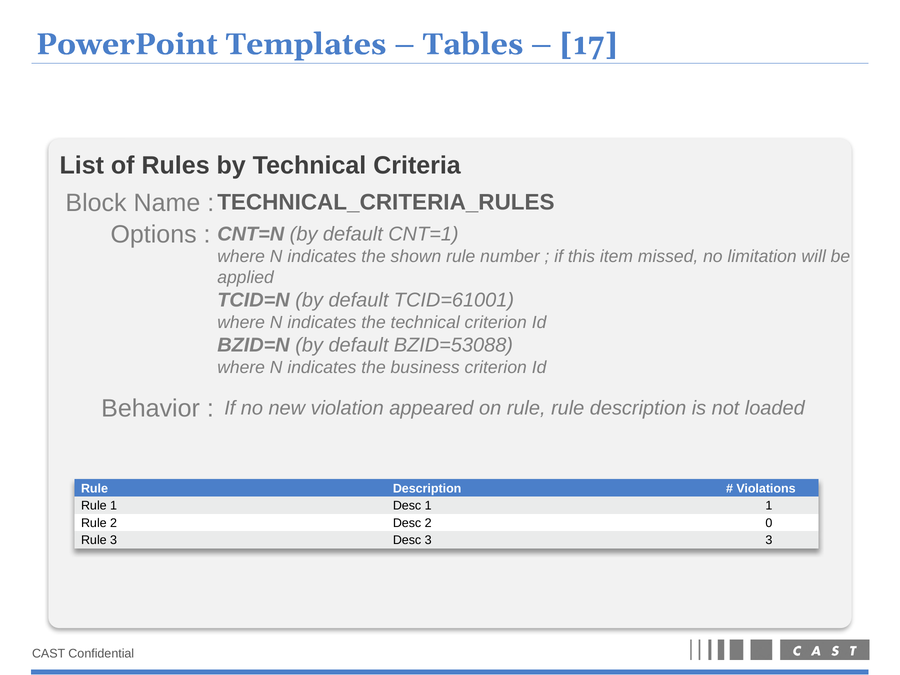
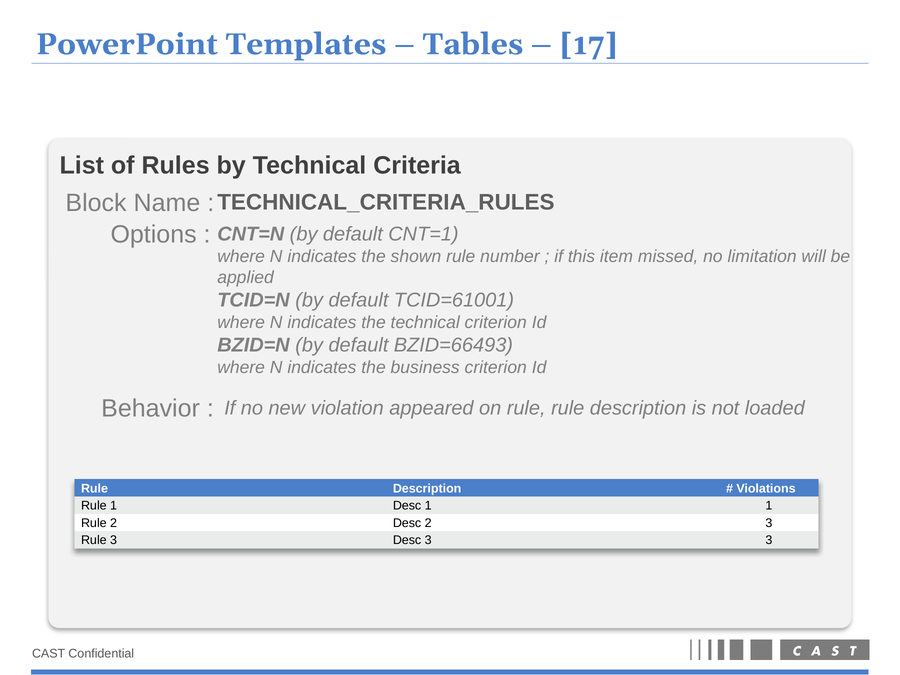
BZID=53088: BZID=53088 -> BZID=66493 (453, 345)
2 0: 0 -> 3 (769, 523)
